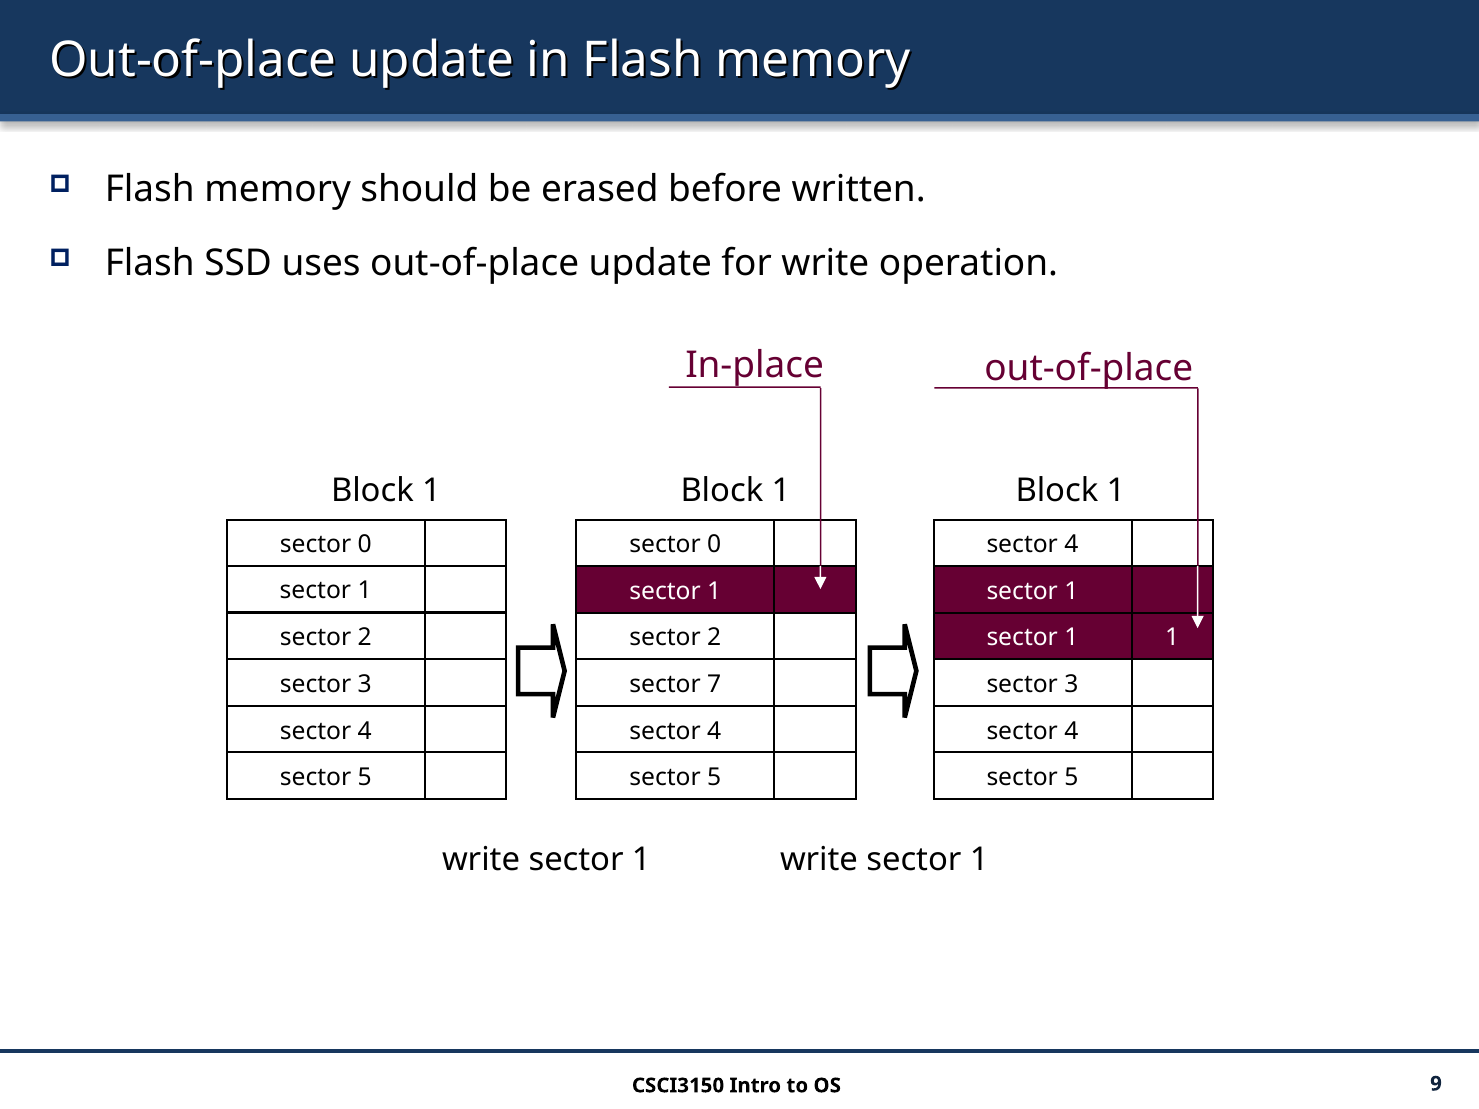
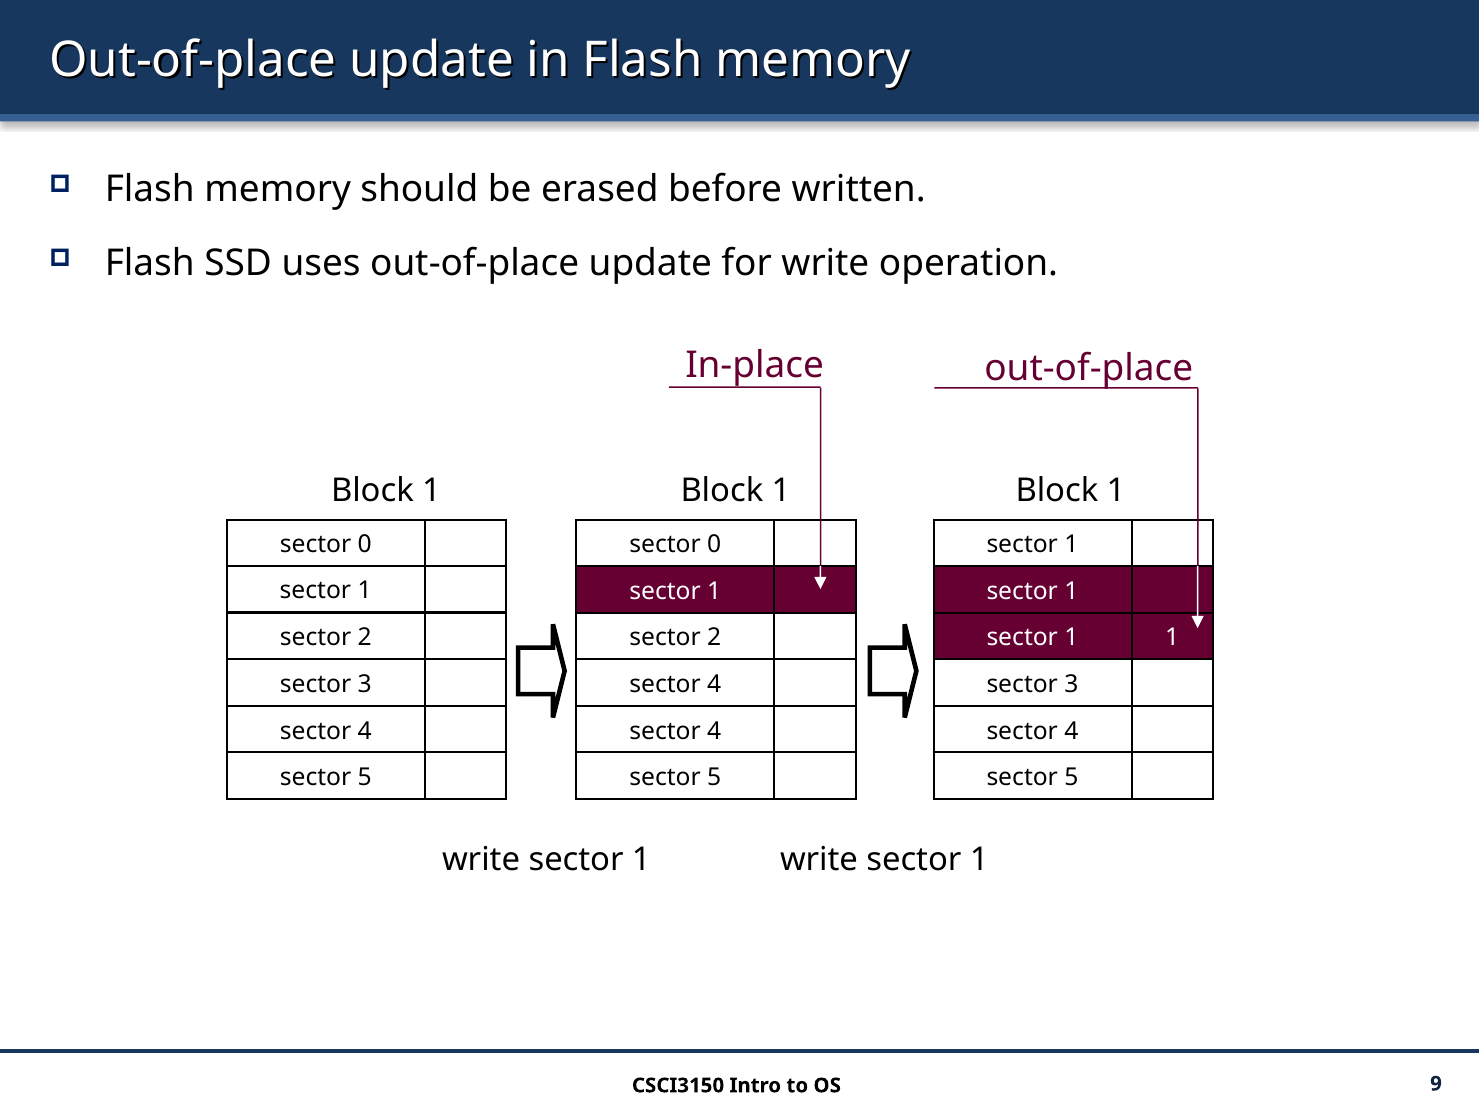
4: 4 -> 1 (1071, 545)
7: 7 -> 4 (714, 684)
